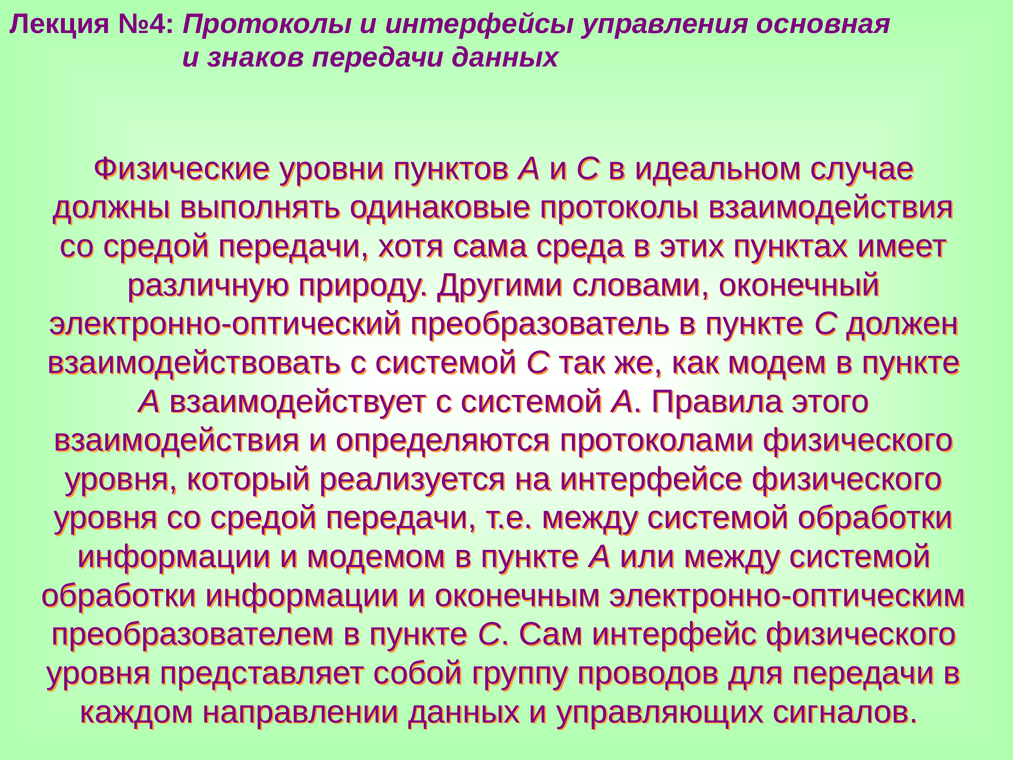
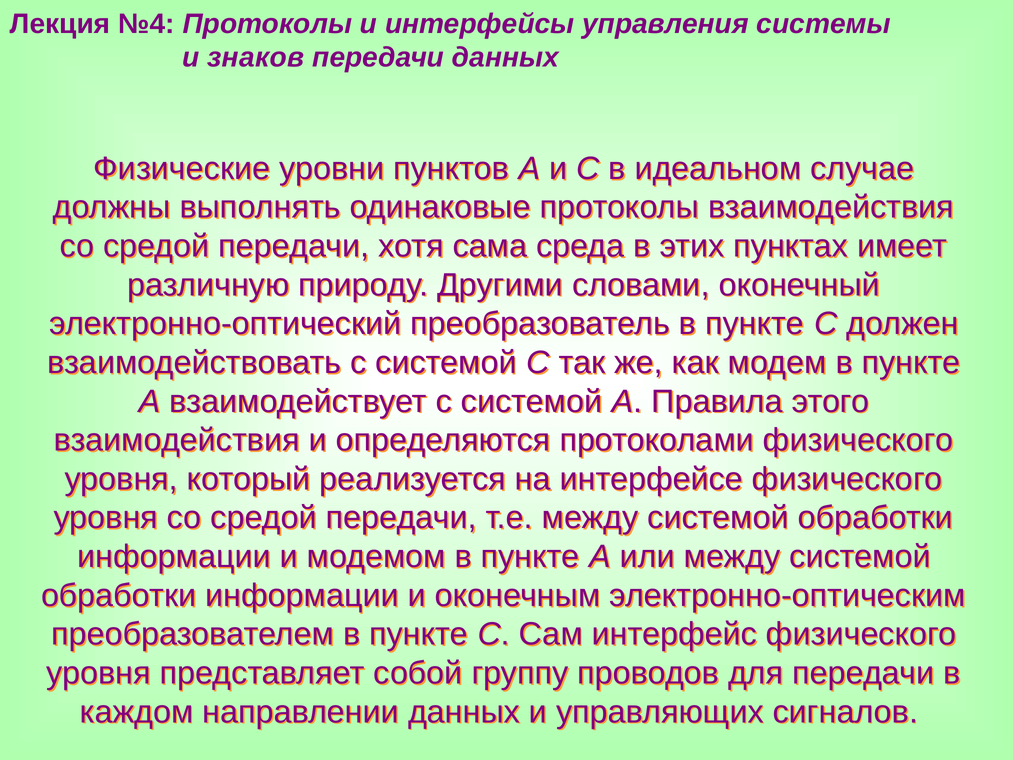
основная: основная -> системы (824, 24)
